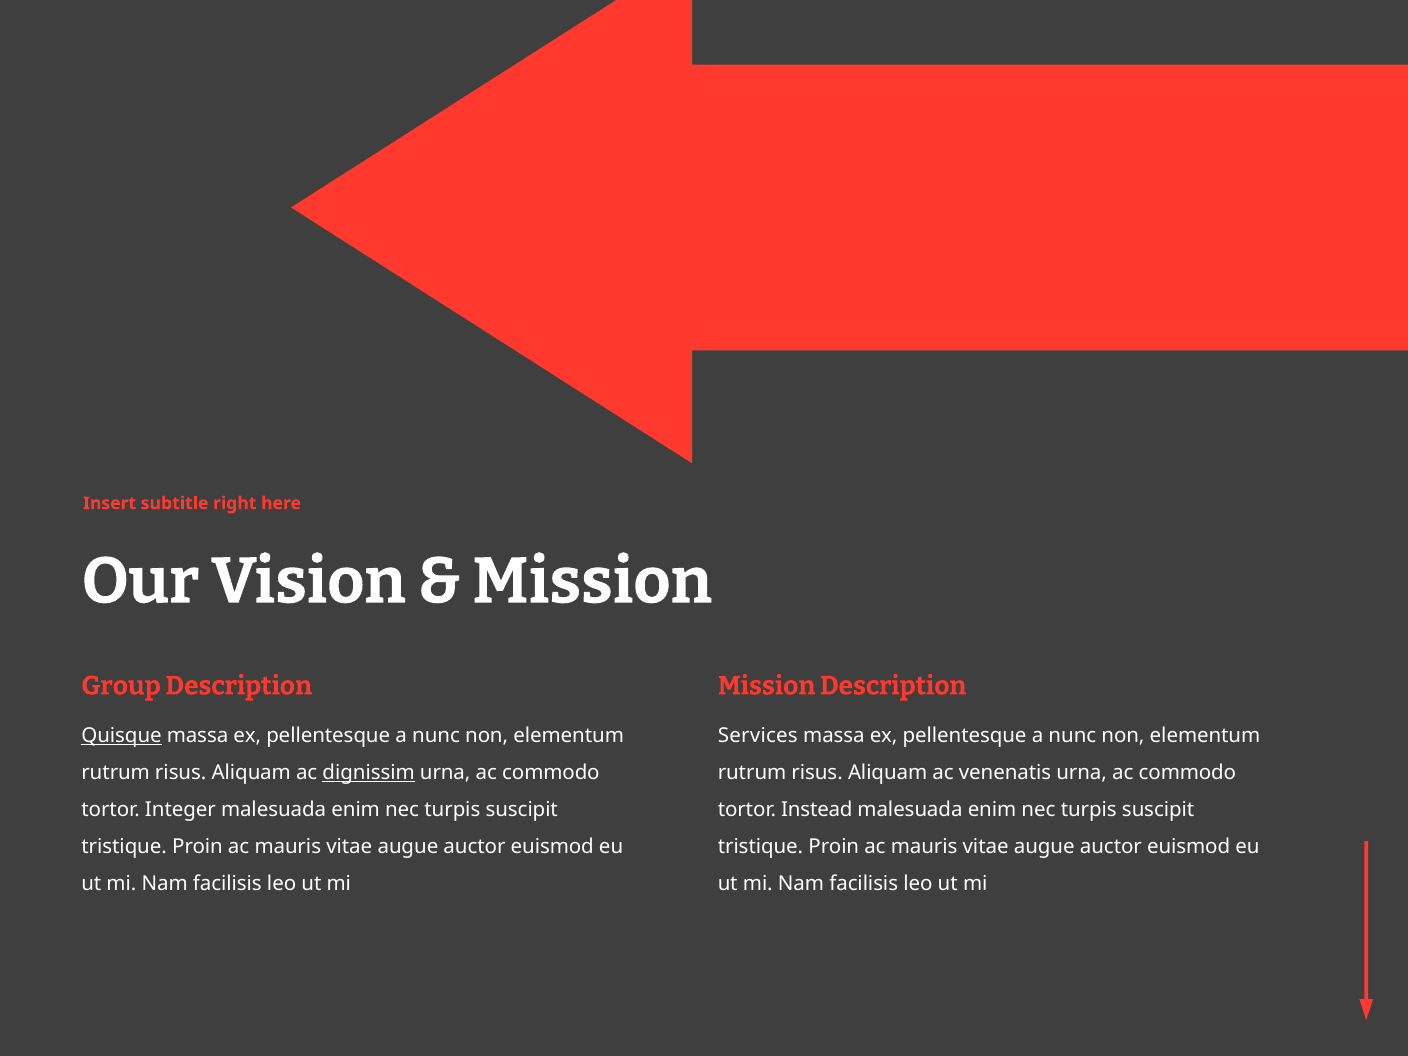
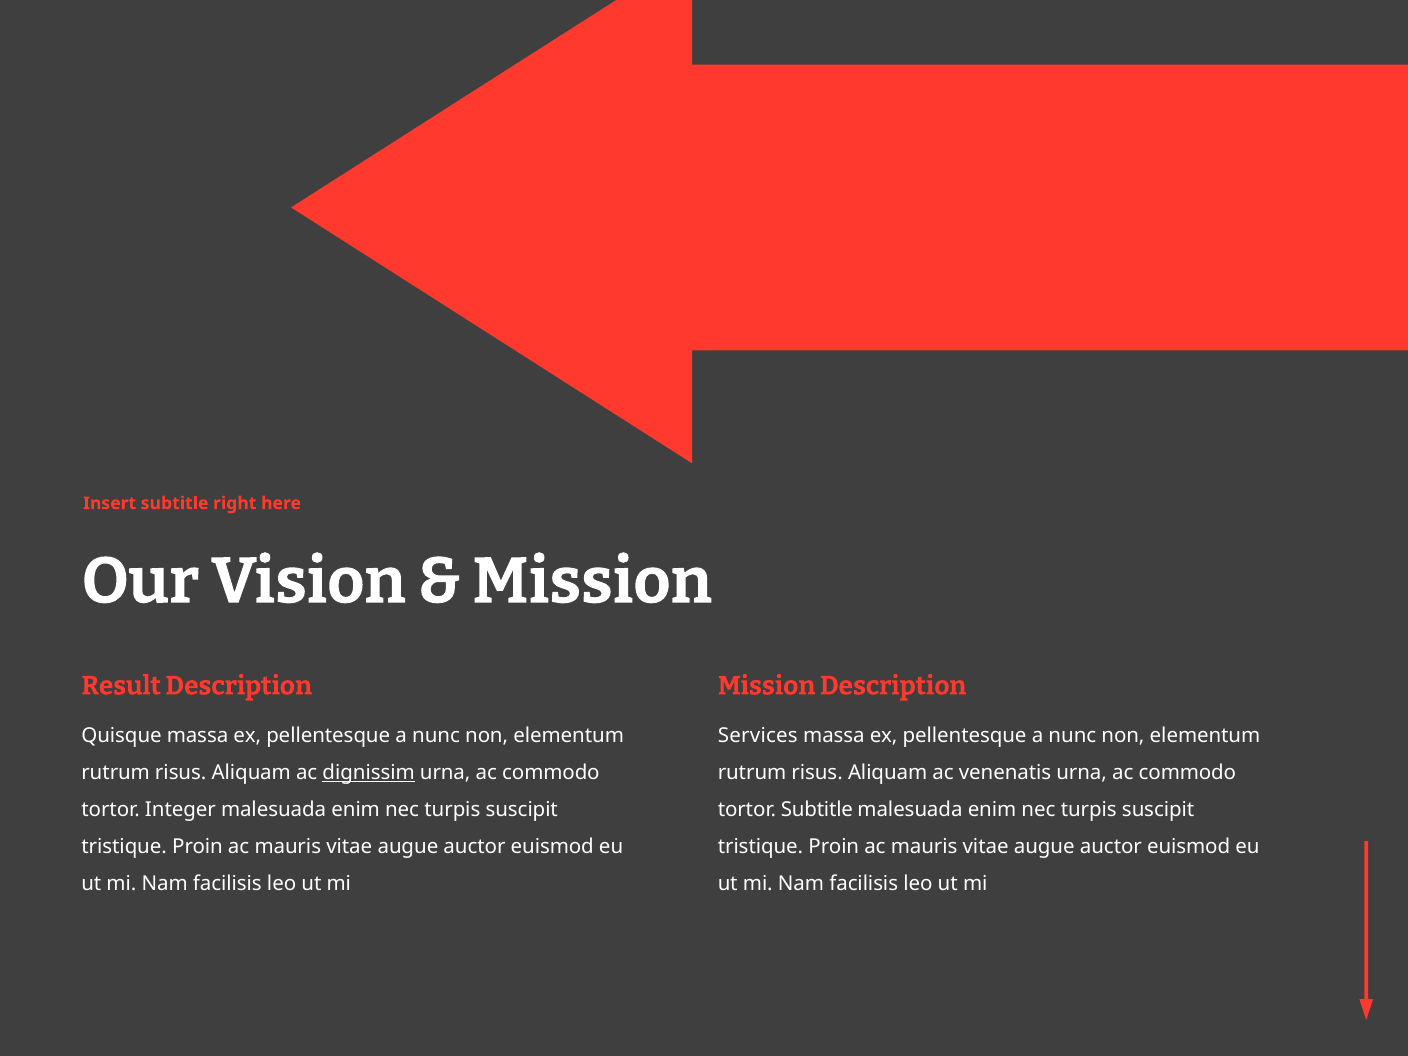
Group: Group -> Result (121, 686)
Quisque underline: present -> none (122, 736)
tortor Instead: Instead -> Subtitle (817, 810)
